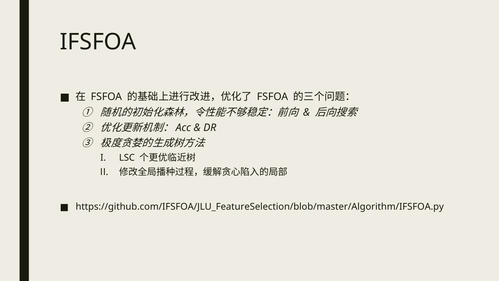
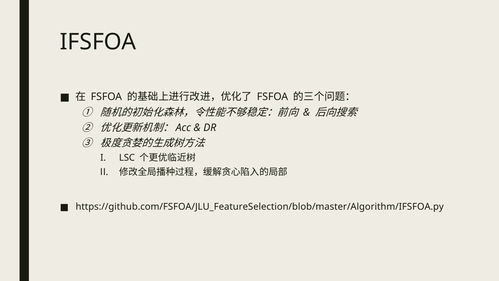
https://github.com/IFSFOA/JLU_FeatureSelection/blob/master/Algorithm/IFSFOA.py: https://github.com/IFSFOA/JLU_FeatureSelection/blob/master/Algorithm/IFSFOA.py -> https://github.com/FSFOA/JLU_FeatureSelection/blob/master/Algorithm/IFSFOA.py (260, 207)
